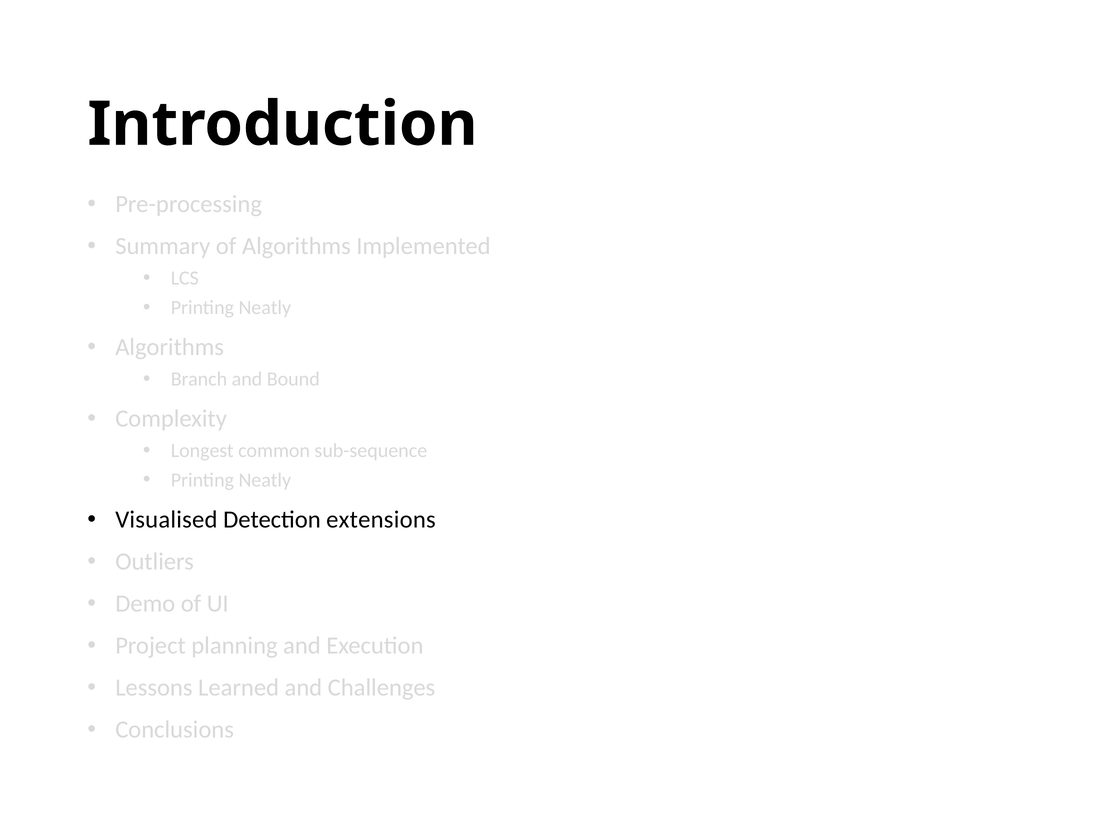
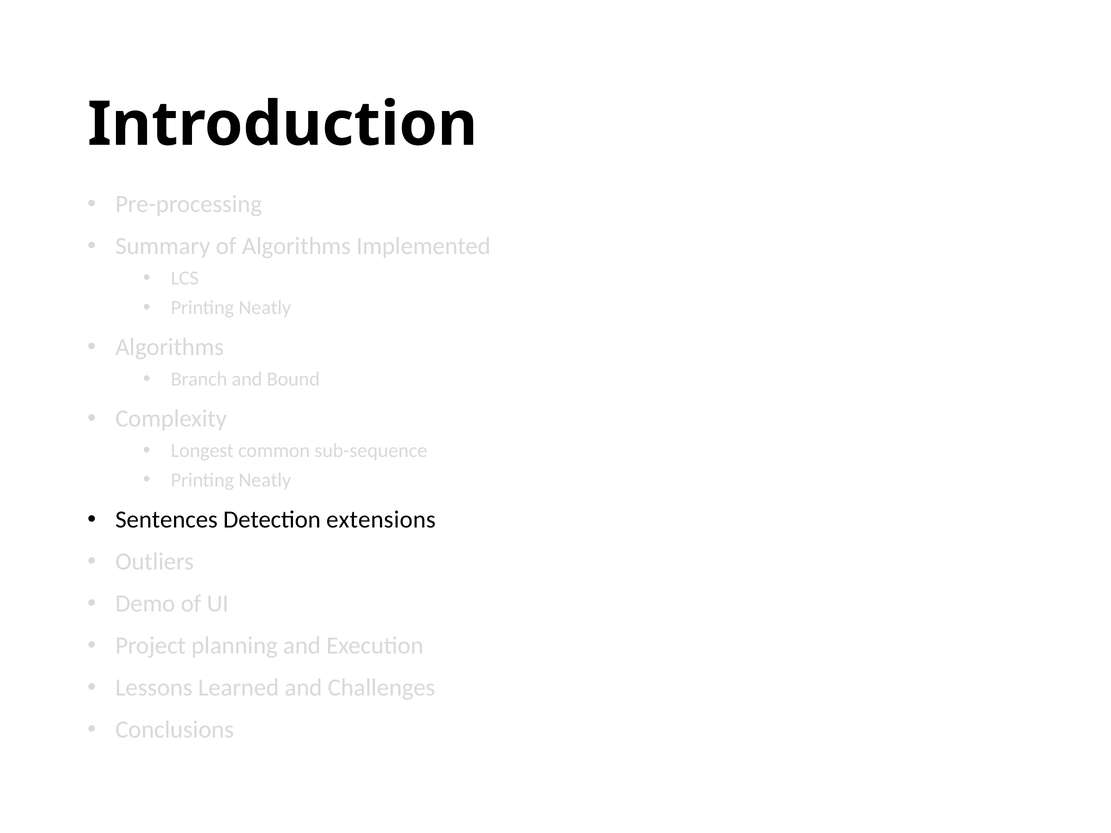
Visualised: Visualised -> Sentences (166, 520)
